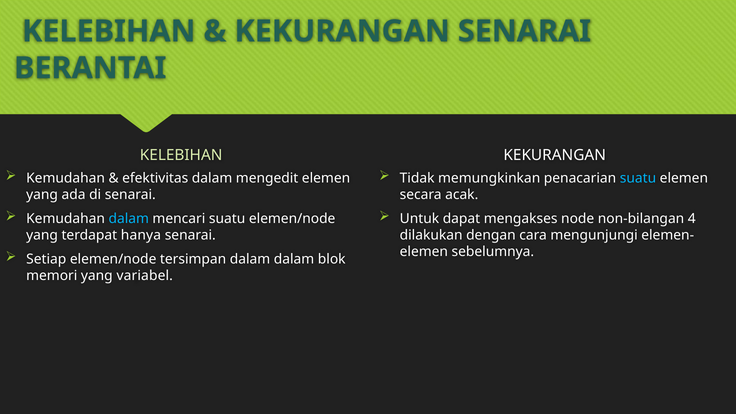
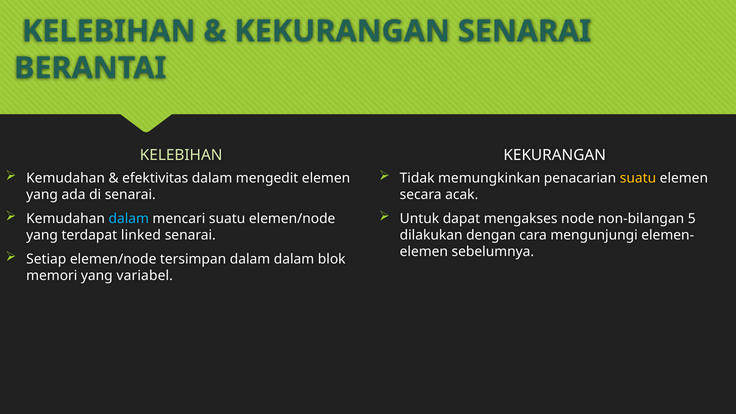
suatu colour: light blue -> yellow (638, 178)
4: 4 -> 5 (692, 219)
hanya: hanya -> linked (141, 235)
